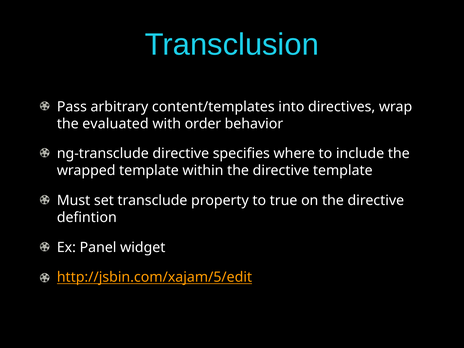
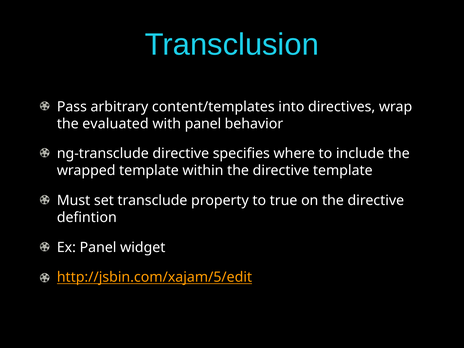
with order: order -> panel (203, 124)
